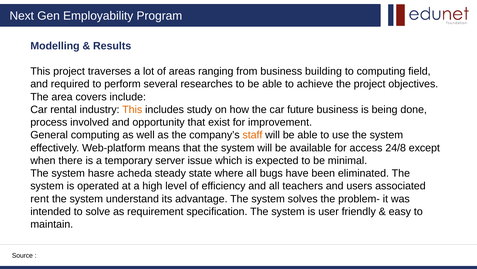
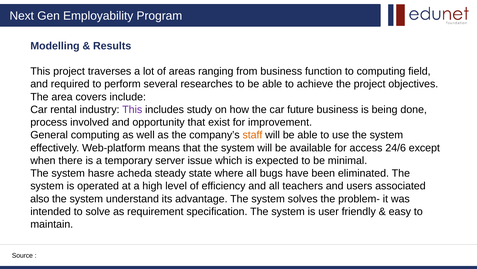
building: building -> function (324, 71)
This colour: orange -> purple (132, 109)
24/8: 24/8 -> 24/6 (396, 147)
rent: rent -> also (40, 198)
